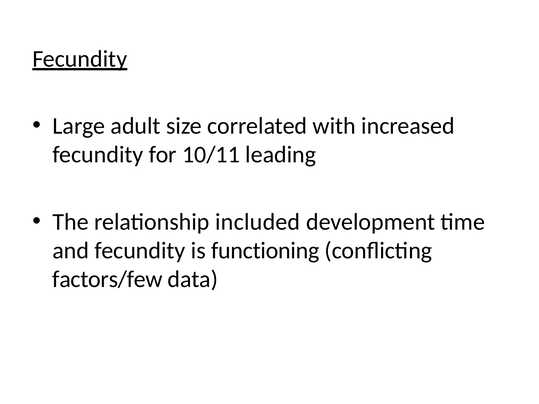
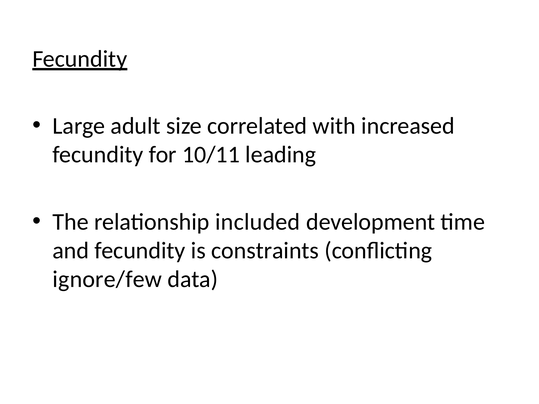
functioning: functioning -> constraints (265, 251)
factors/few: factors/few -> ignore/few (107, 279)
